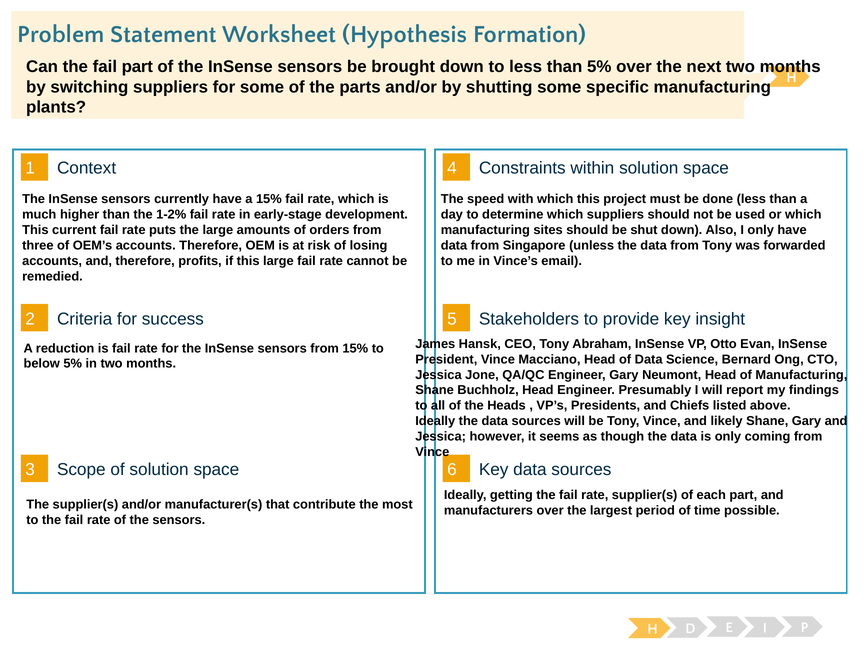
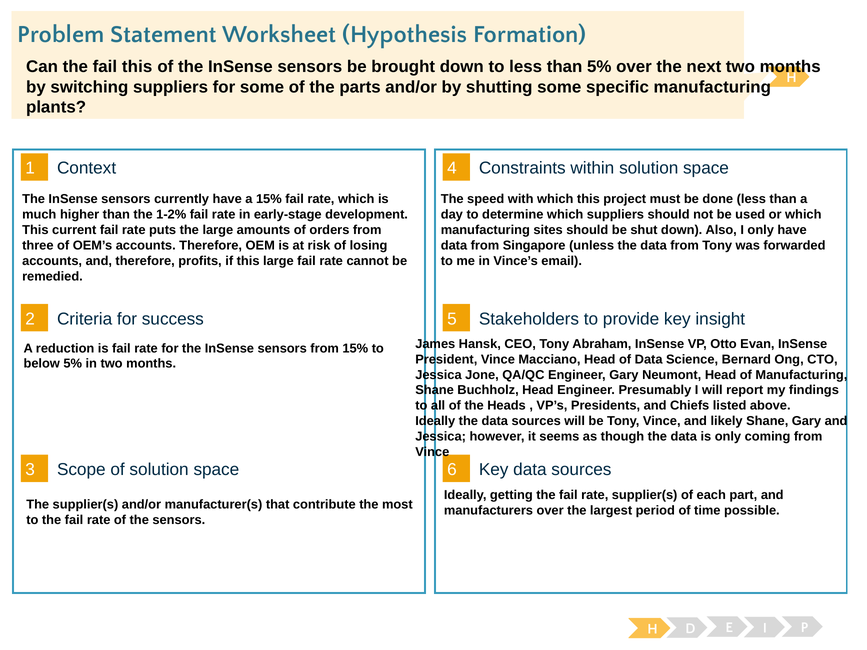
fail part: part -> this (137, 67)
